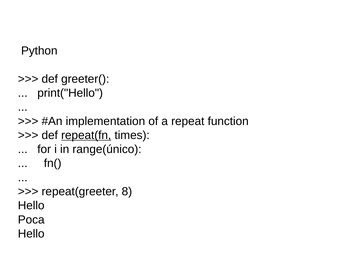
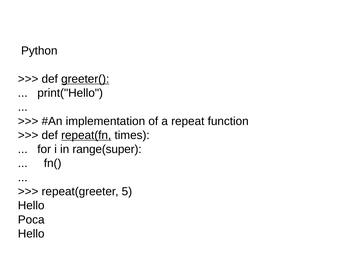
greeter( underline: none -> present (85, 79)
range(único: range(único -> range(super (107, 149)
8: 8 -> 5 (127, 191)
